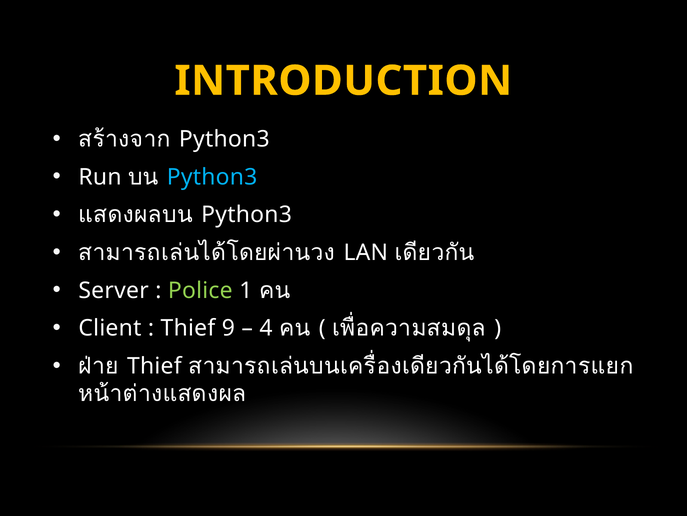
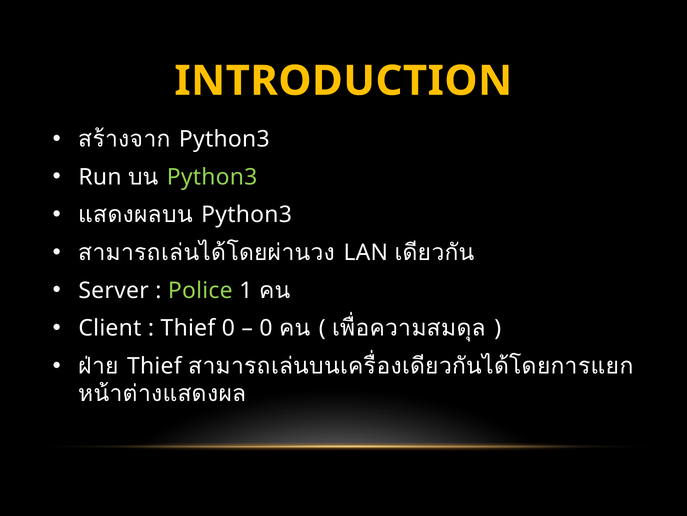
Python3 colour: light blue -> light green (212, 177)
Thief 9: 9 -> 0 (228, 328)
4: 4 -> 0 (266, 328)
